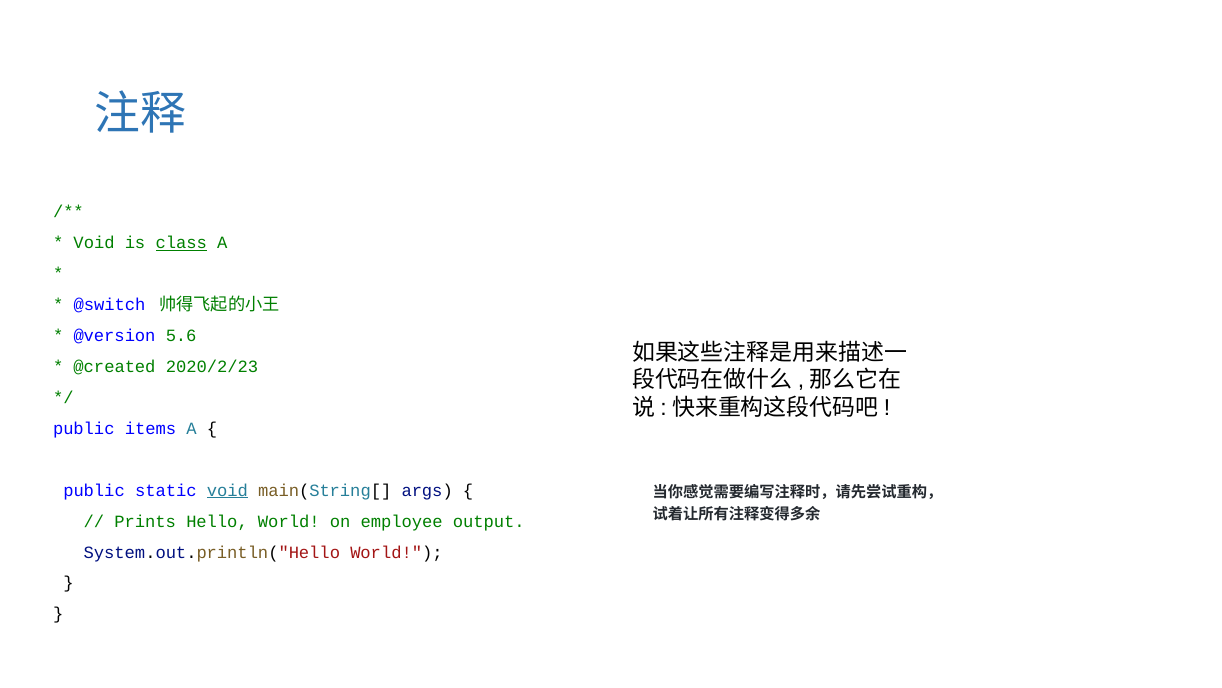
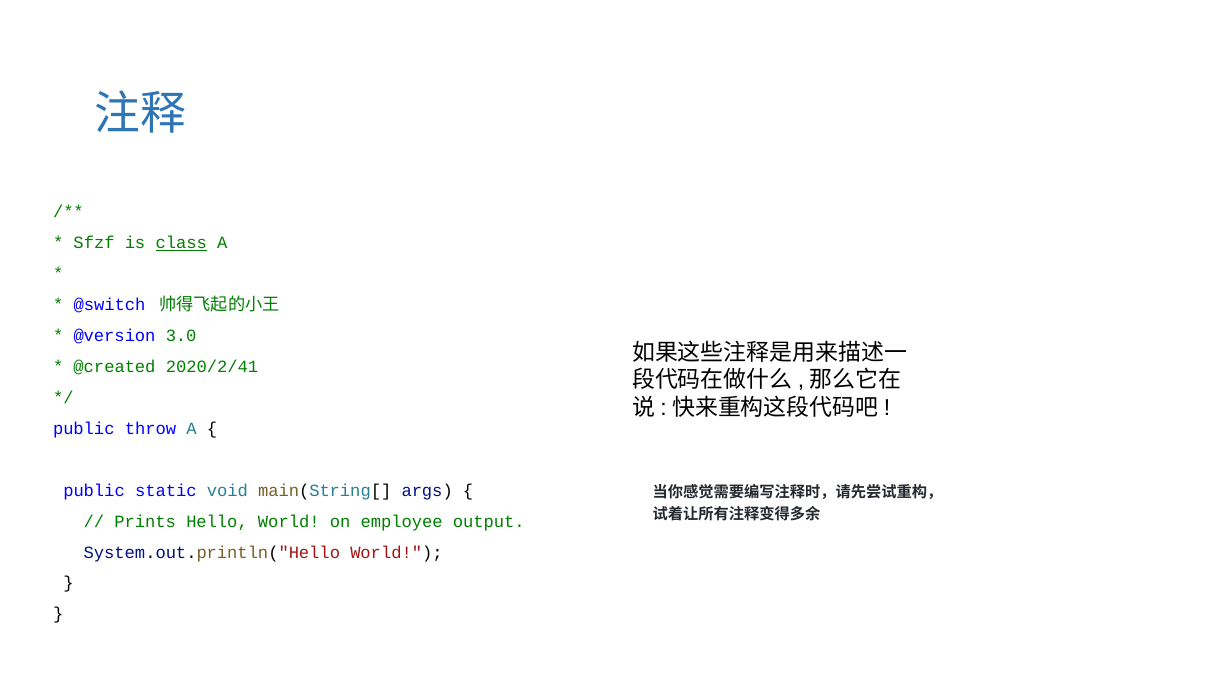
Void: Void -> Sfzf (94, 243)
5.6: 5.6 -> 3.0 (181, 336)
2020/2/23: 2020/2/23 -> 2020/2/41 (212, 367)
items: items -> throw (150, 428)
void underline: present -> none (227, 490)
